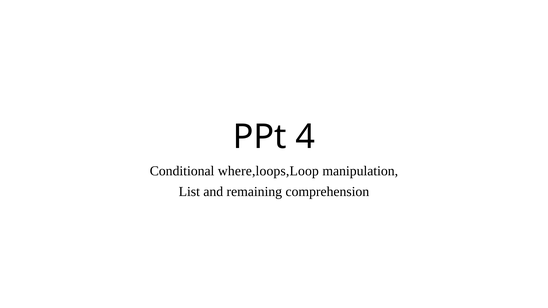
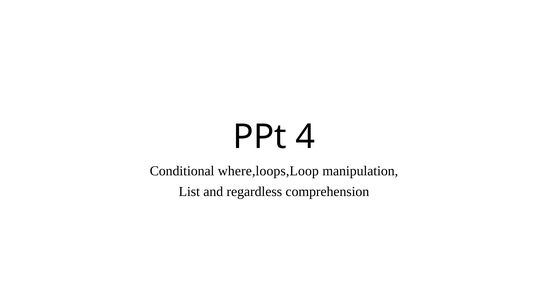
remaining: remaining -> regardless (254, 192)
